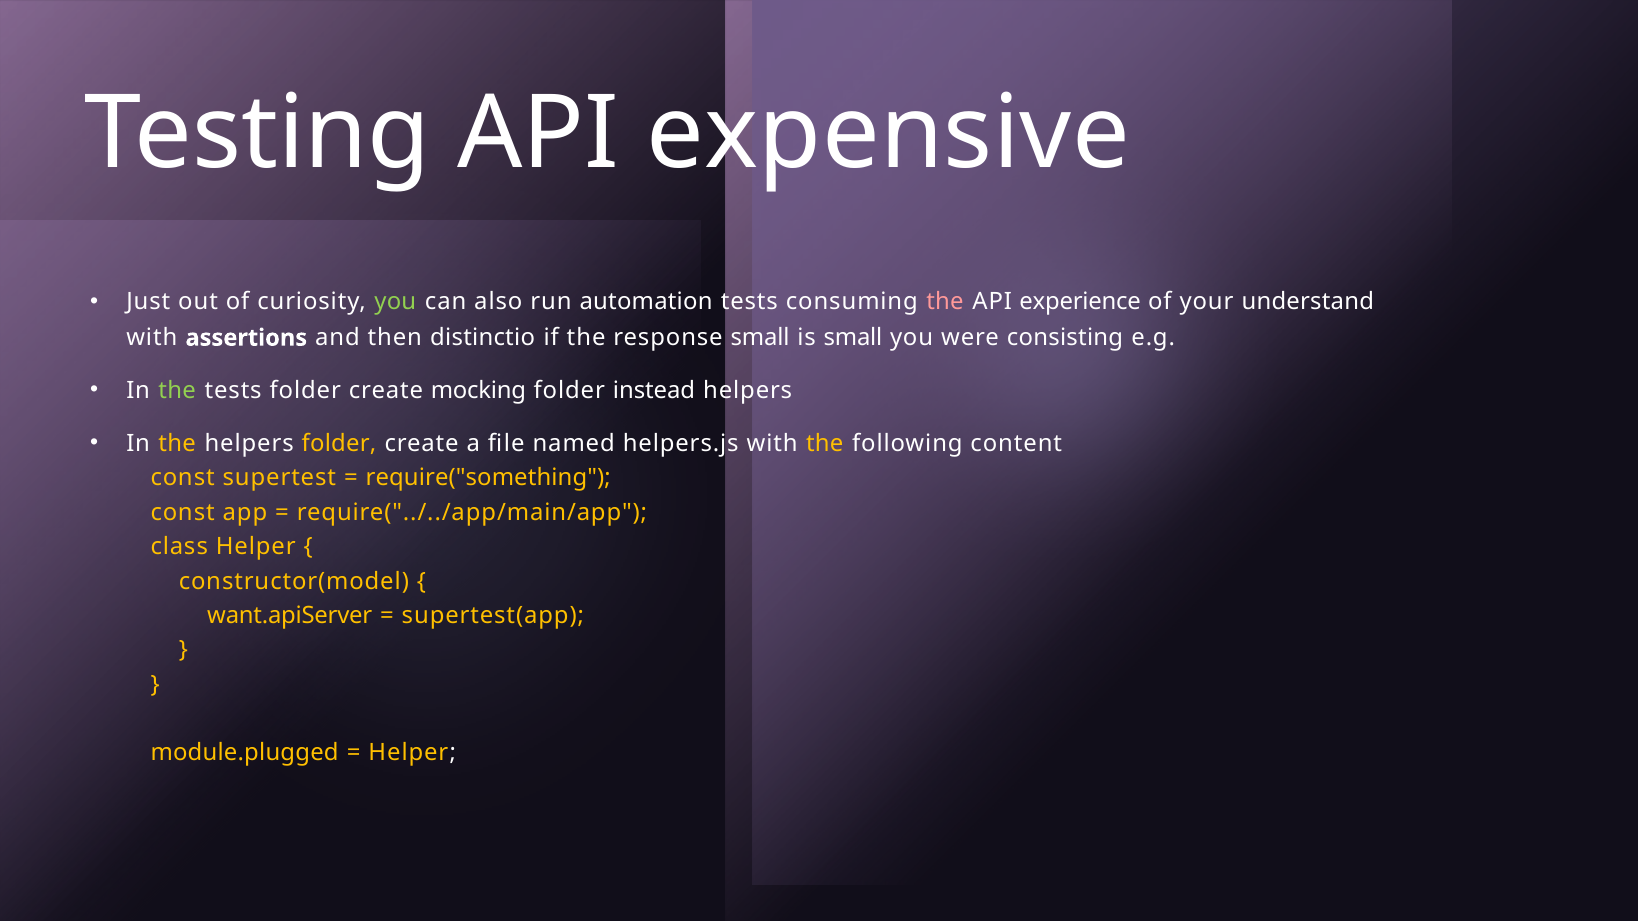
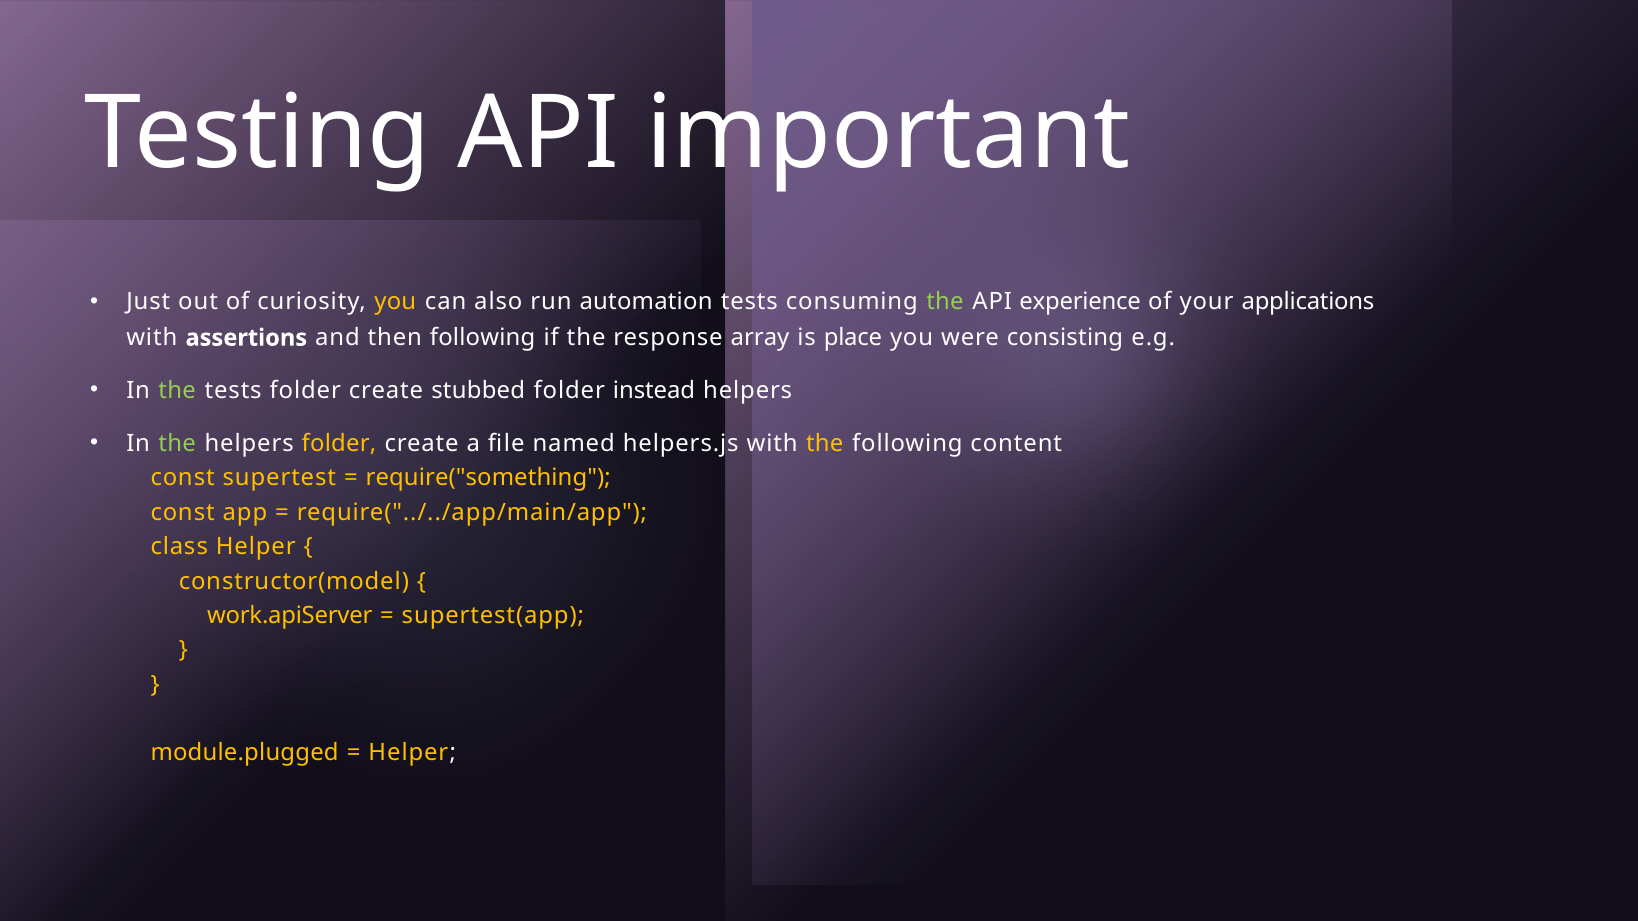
expensive: expensive -> important (888, 133)
you colour: light green -> yellow (395, 302)
the colour: pink -> light green (945, 302)
understand: understand -> applications (1308, 302)
then distinctio: distinctio -> following (483, 338)
response small: small -> array (760, 338)
is small: small -> place (853, 338)
mocking: mocking -> stubbed (478, 391)
the colour: yellow -> light green (177, 444)
want.apiServer: want.apiServer -> work.apiServer (290, 616)
